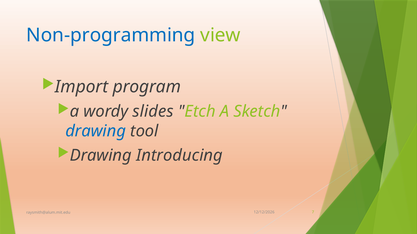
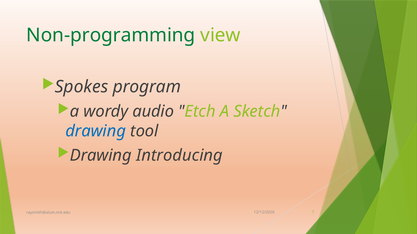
Non-programming colour: blue -> green (111, 35)
Import: Import -> Spokes (82, 87)
slides: slides -> audio (153, 112)
